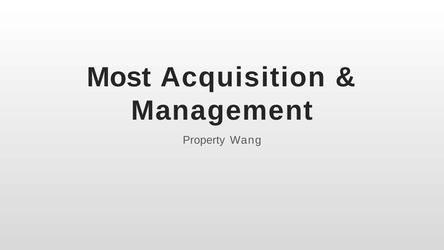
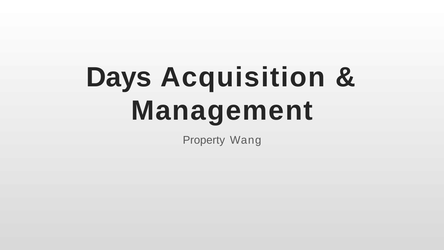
Most: Most -> Days (119, 77)
